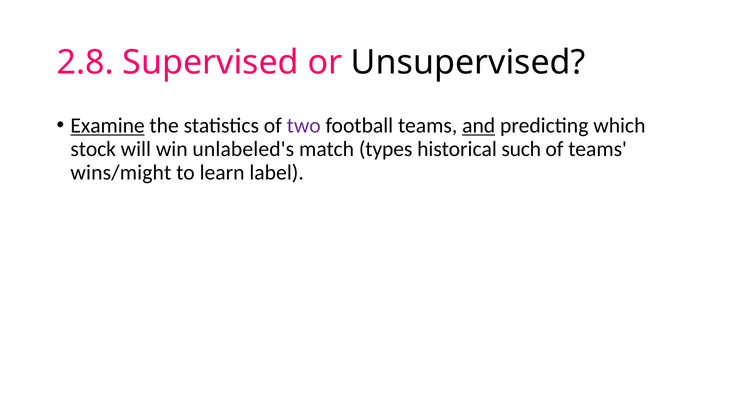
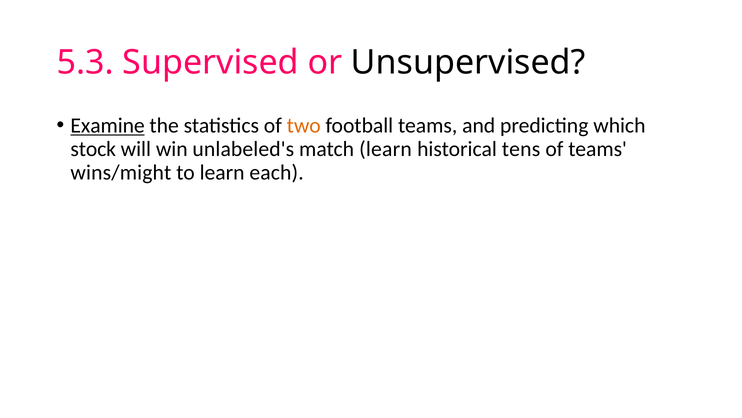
2.8: 2.8 -> 5.3 (85, 62)
two colour: purple -> orange (304, 125)
and underline: present -> none (479, 125)
match types: types -> learn (385, 149)
such: such -> tens (521, 149)
label: label -> each (277, 172)
